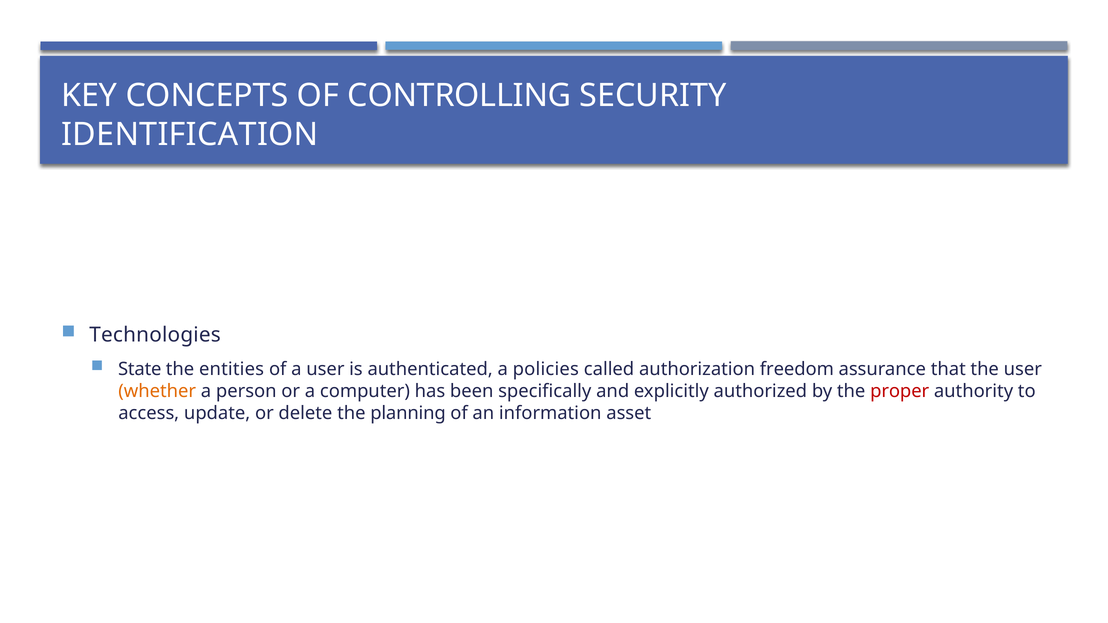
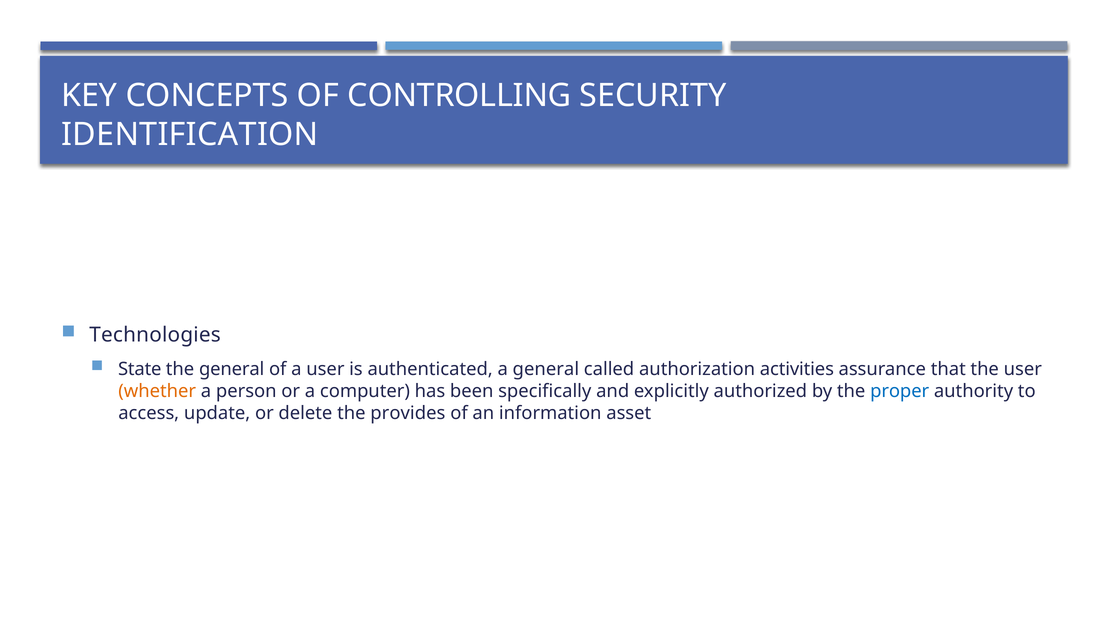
the entities: entities -> general (232, 369)
a policies: policies -> general (546, 369)
freedom: freedom -> activities (797, 369)
proper colour: red -> blue (900, 391)
planning: planning -> provides (408, 414)
